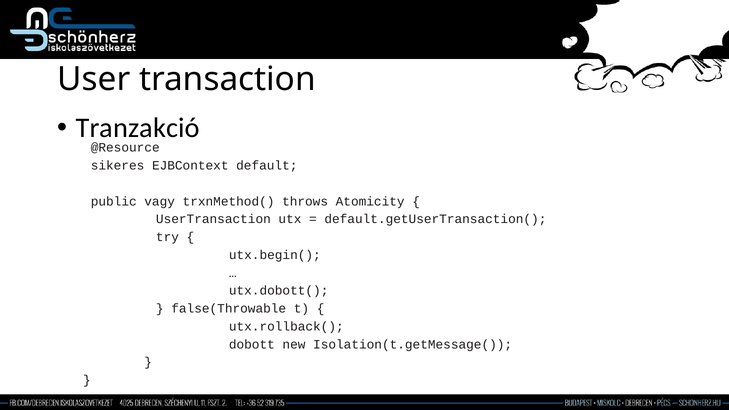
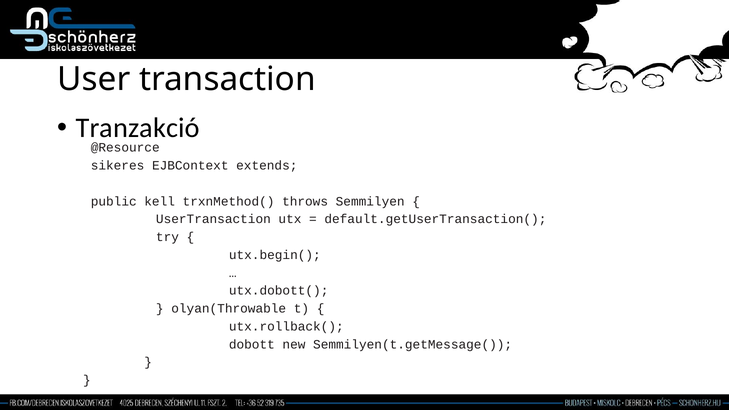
default: default -> extends (267, 166)
vagy: vagy -> kell (160, 201)
Atomicity: Atomicity -> Semmilyen (370, 201)
false(Throwable: false(Throwable -> olyan(Throwable (229, 309)
Isolation(t.getMessage(: Isolation(t.getMessage( -> Semmilyen(t.getMessage( (413, 344)
